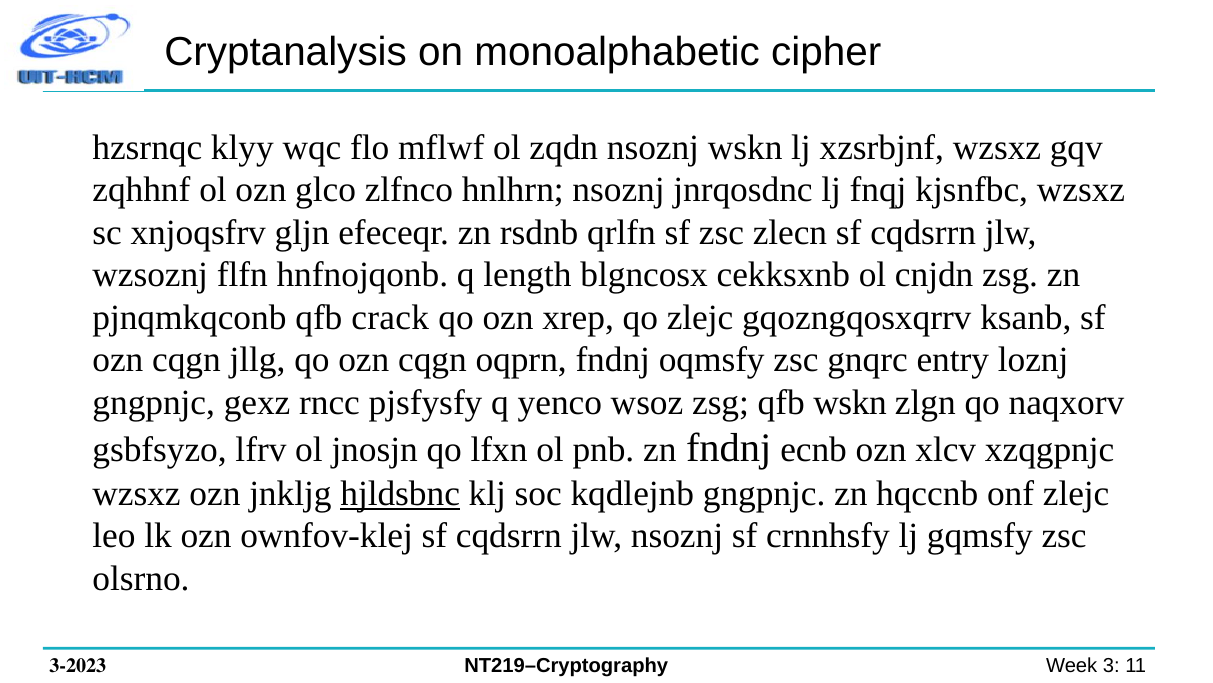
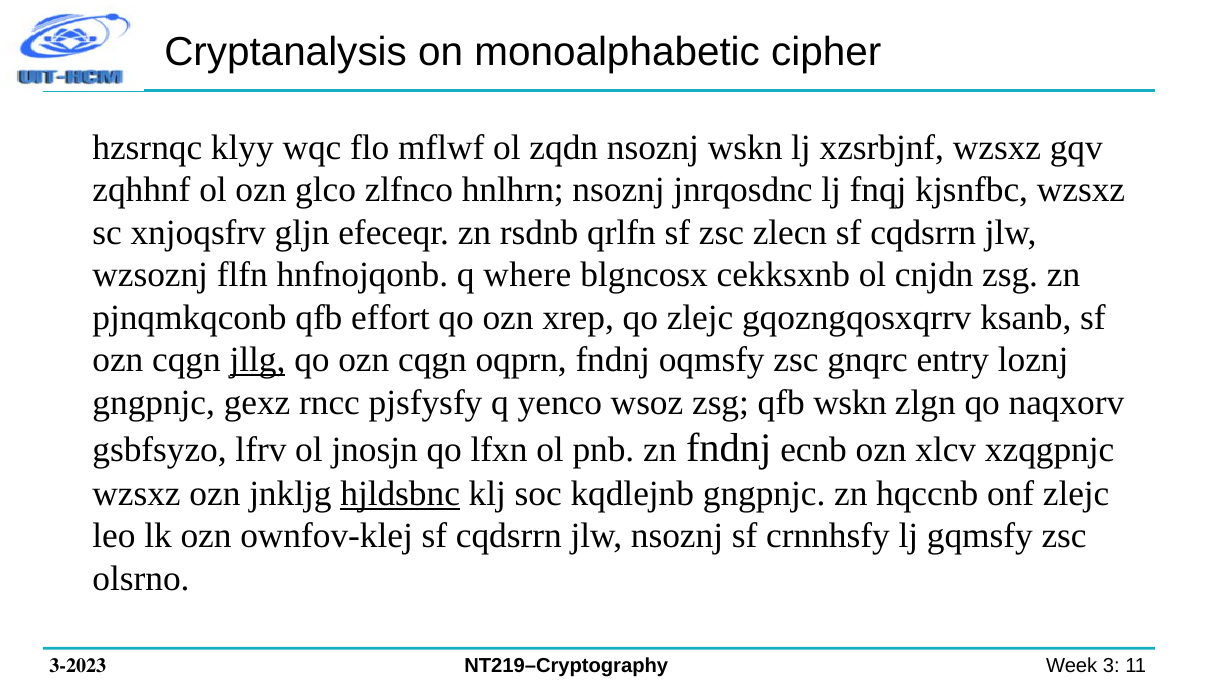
length: length -> where (527, 275)
crack: crack -> effort (390, 317)
jllg underline: none -> present (258, 360)
